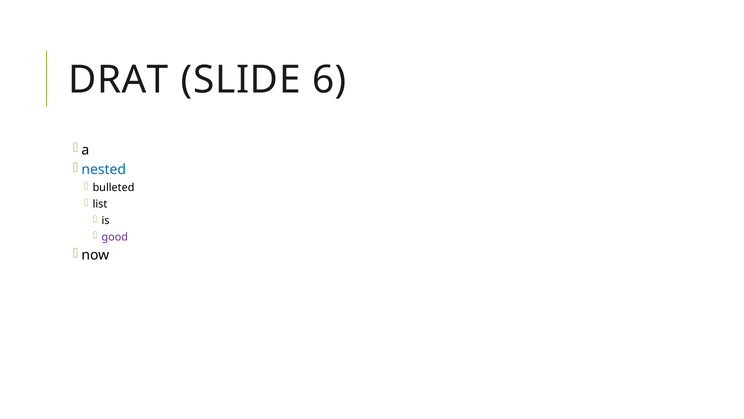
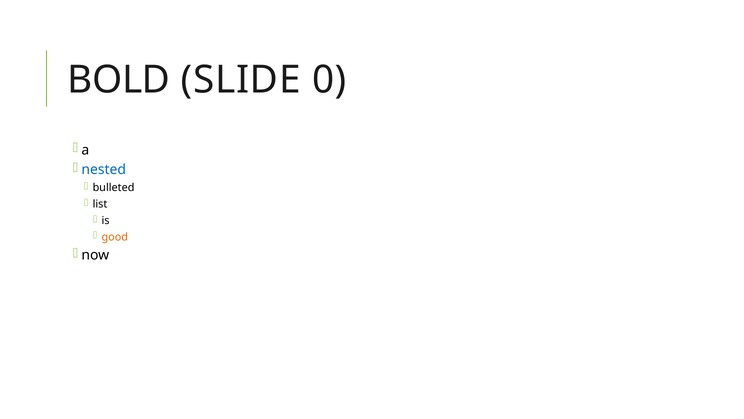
DRAT: DRAT -> BOLD (119, 80)
6: 6 -> 0 (329, 80)
good colour: purple -> orange (115, 237)
